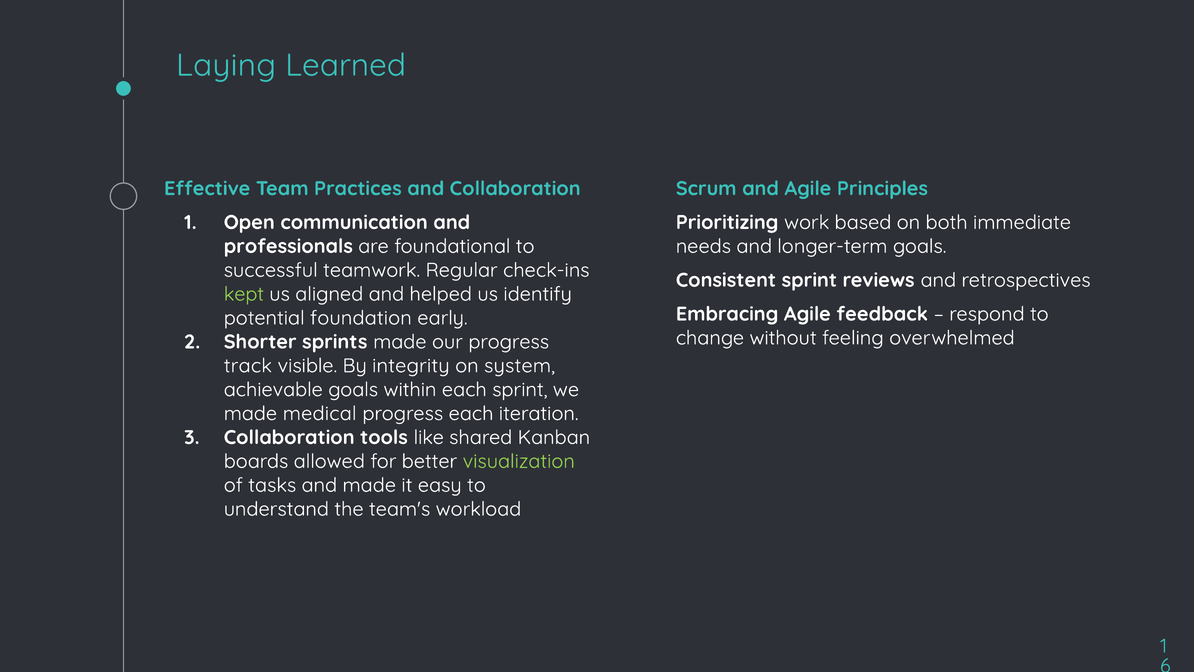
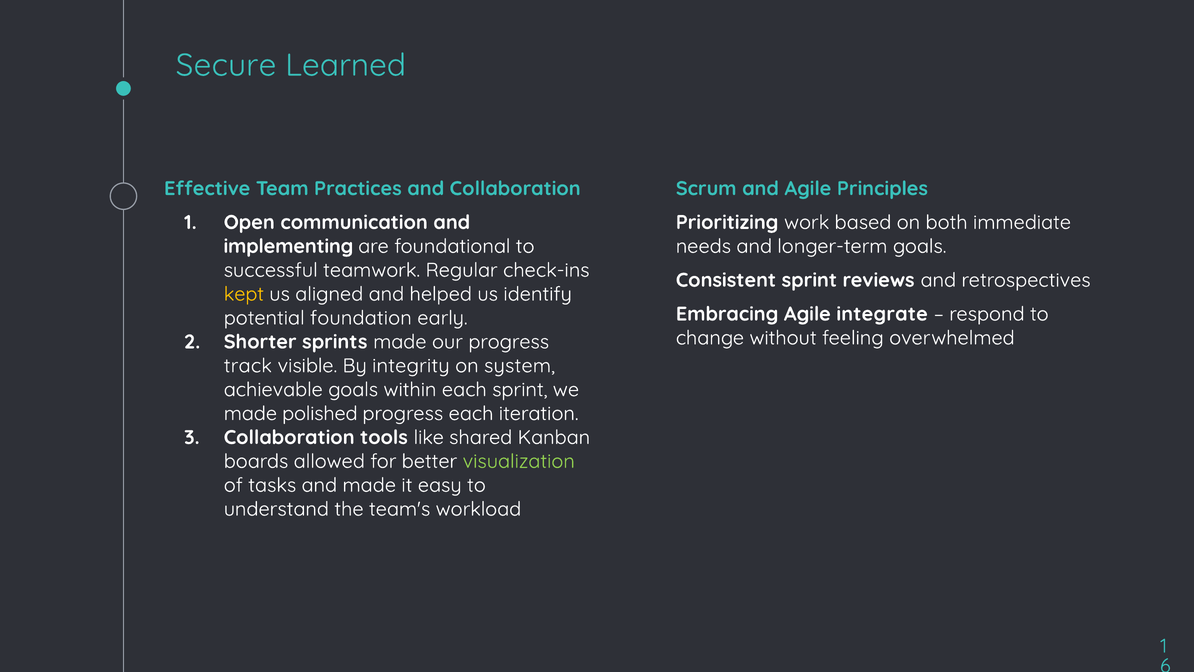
Laying: Laying -> Secure (226, 65)
professionals: professionals -> implementing (288, 246)
kept colour: light green -> yellow (244, 294)
feedback: feedback -> integrate (882, 314)
medical: medical -> polished (320, 413)
